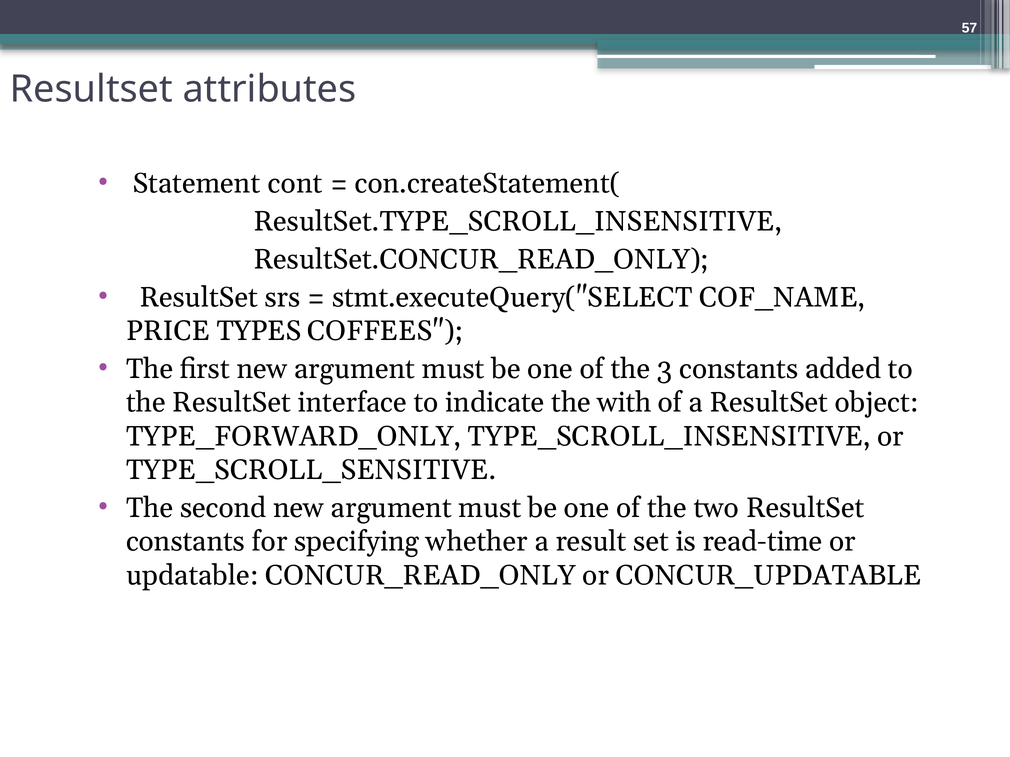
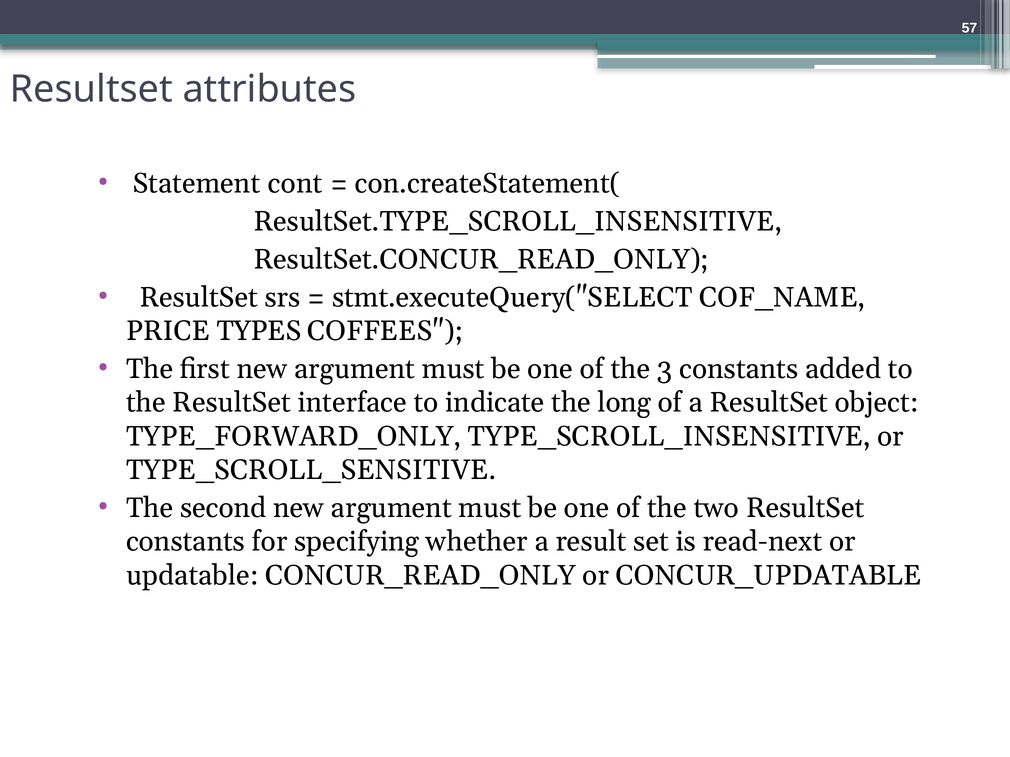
with: with -> long (624, 403)
read-time: read-time -> read-next (762, 542)
